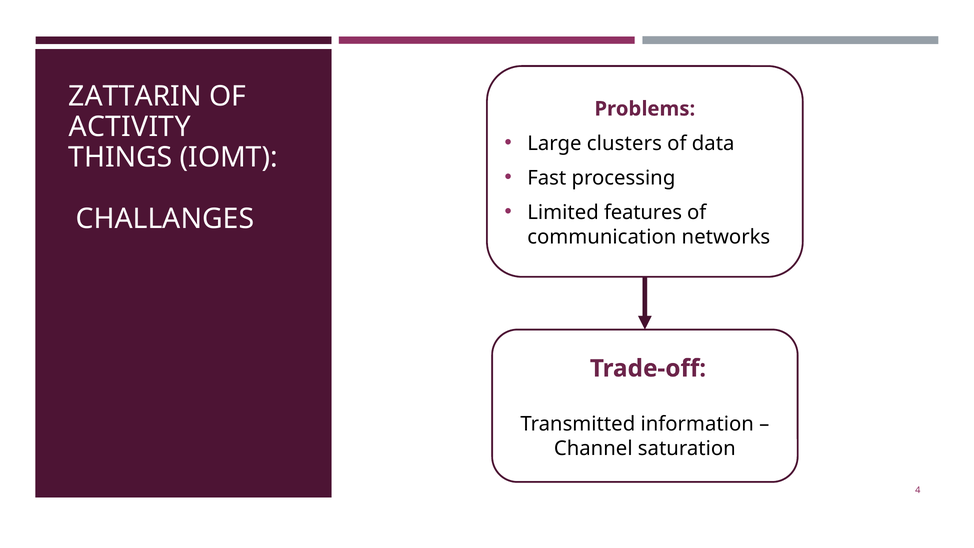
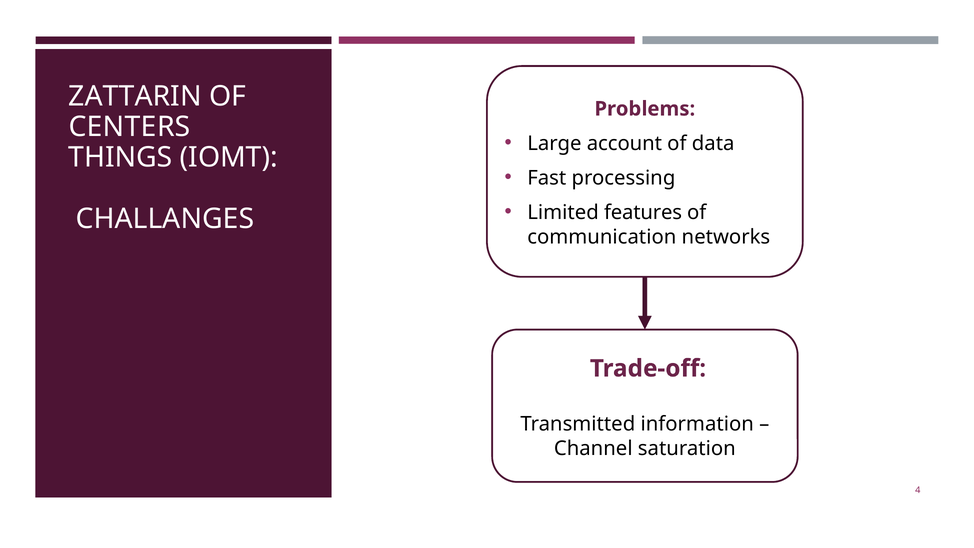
ACTIVITY: ACTIVITY -> CENTERS (130, 127)
clusters: clusters -> account (624, 143)
